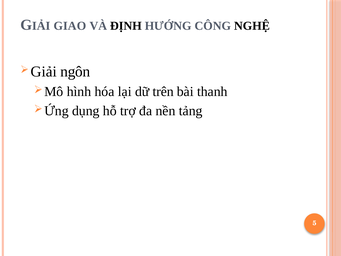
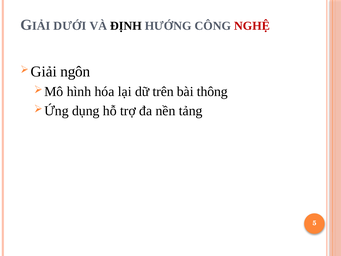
GIAO: GIAO -> DƯỚI (70, 26)
NGHỆ colour: black -> red (252, 26)
thanh: thanh -> thông (212, 92)
